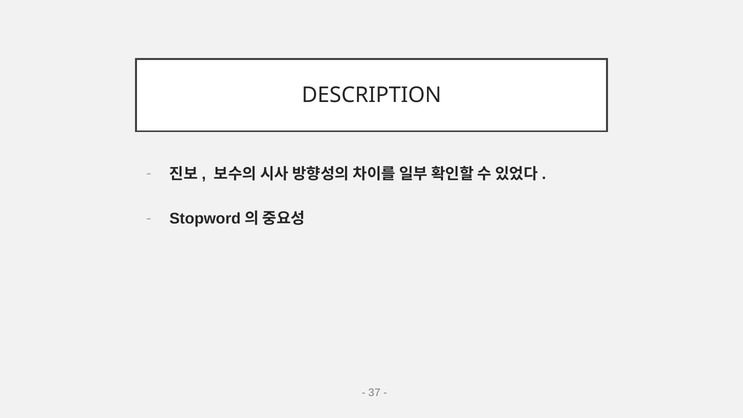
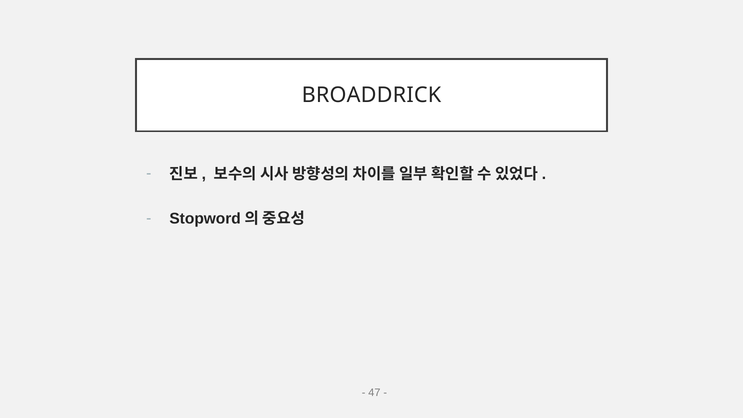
DESCRIPTION: DESCRIPTION -> BROADDRICK (371, 95)
37: 37 -> 47 (374, 393)
